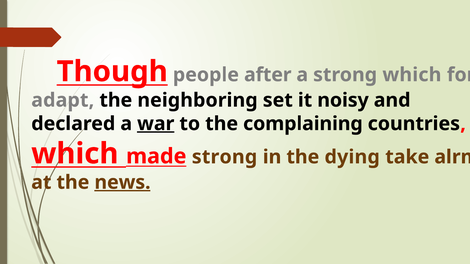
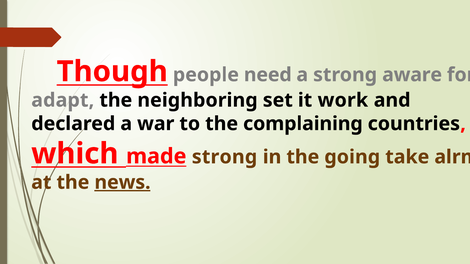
after: after -> need (268, 75)
strong which: which -> aware (412, 75)
noisy: noisy -> work (343, 100)
war underline: present -> none (156, 124)
dying: dying -> going (352, 157)
